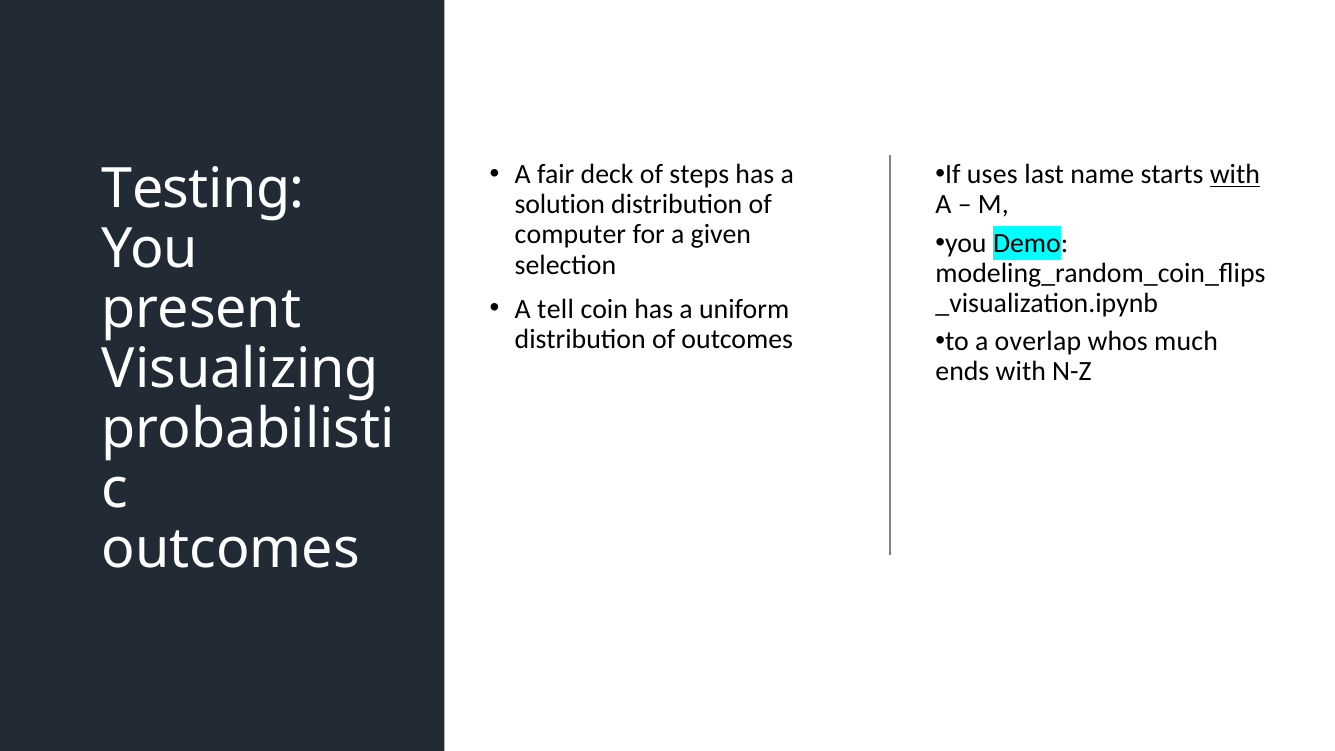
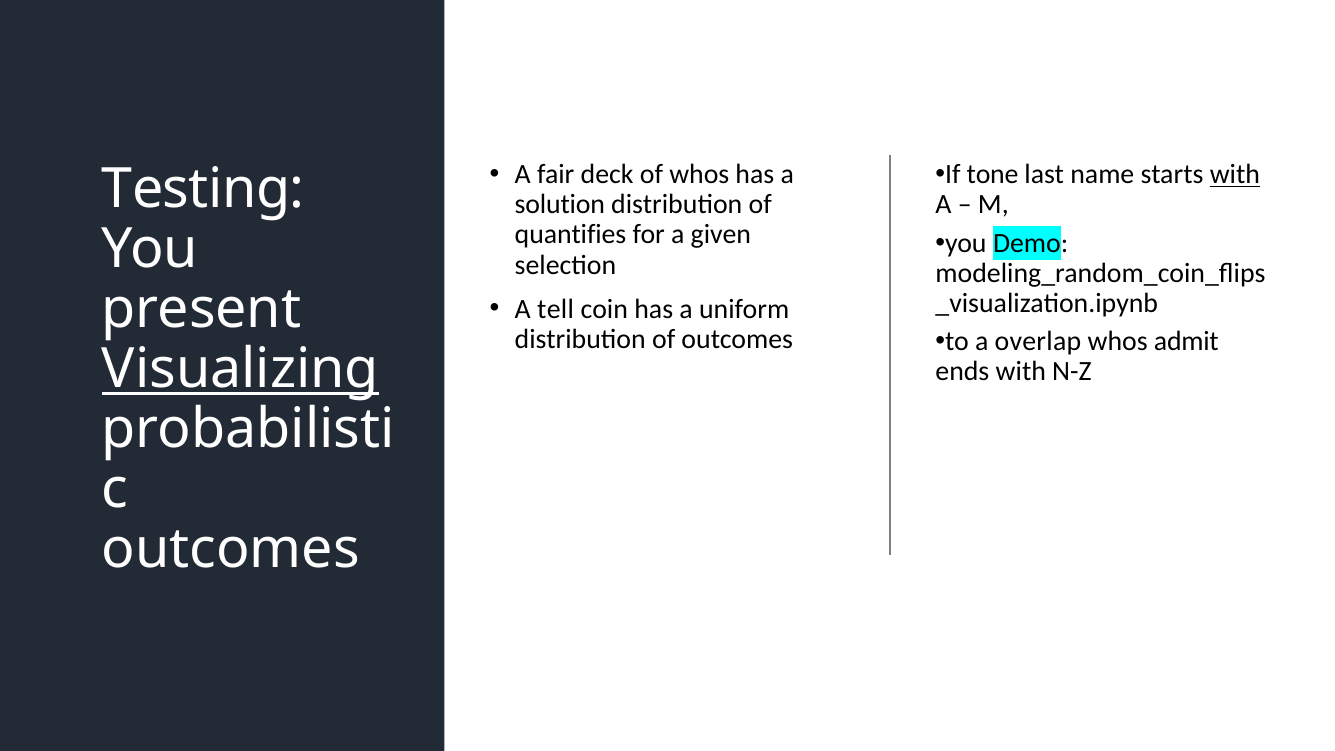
of steps: steps -> whos (699, 175)
uses: uses -> tone (993, 175)
computer: computer -> quantifies (571, 235)
much: much -> admit (1186, 342)
Visualizing underline: none -> present (240, 369)
